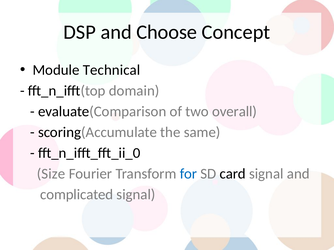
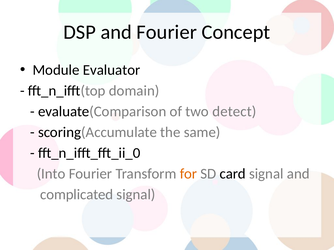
and Choose: Choose -> Fourier (167, 32)
Technical: Technical -> Evaluator (112, 70)
overall: overall -> detect (234, 112)
Size: Size -> Into (51, 174)
for colour: blue -> orange (188, 174)
